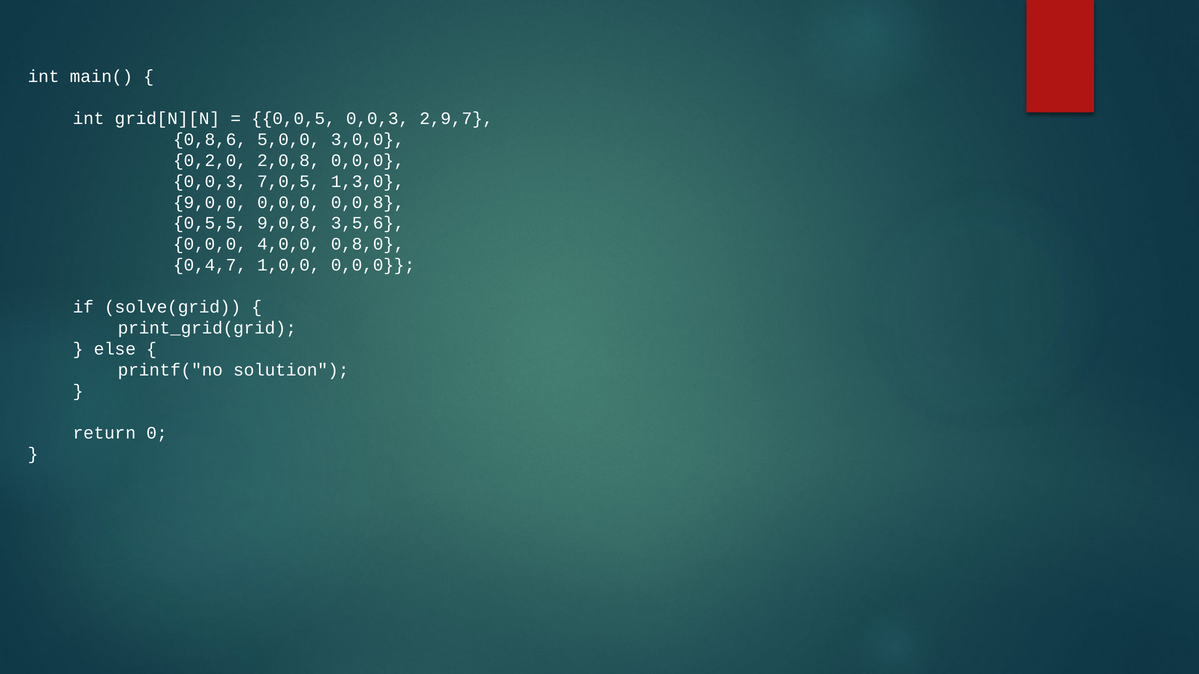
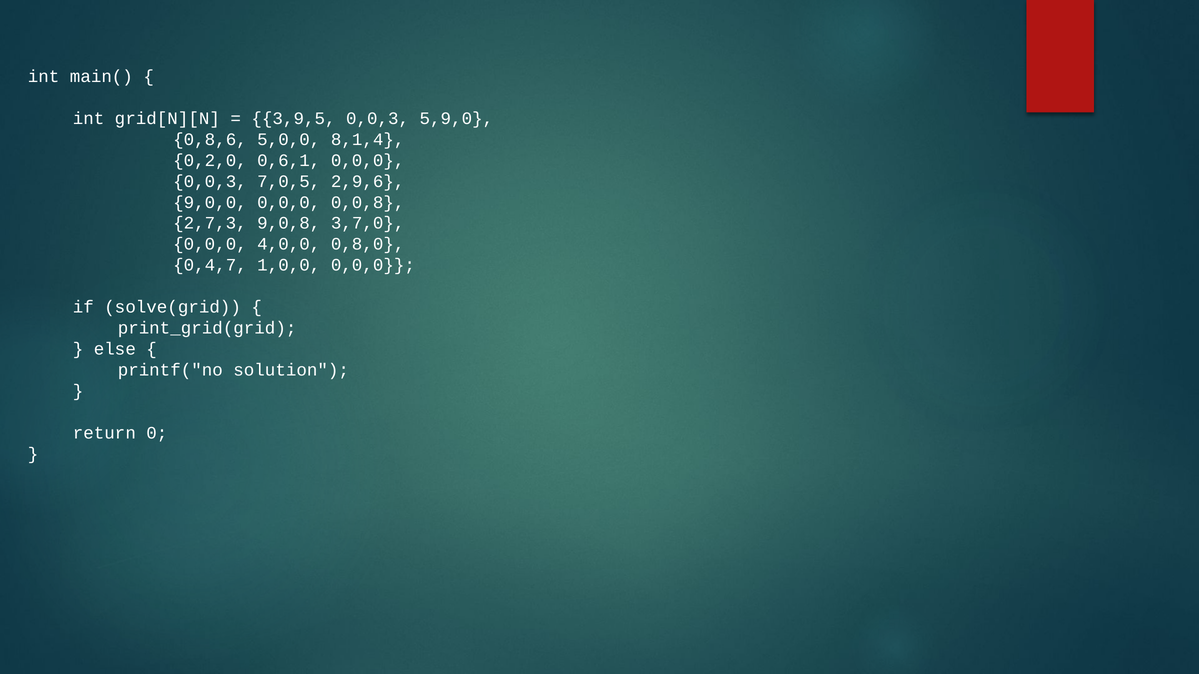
0,0,5: 0,0,5 -> 3,9,5 (293, 118)
2,9,7: 2,9,7 -> 5,9,0 (456, 118)
3,0,0: 3,0,0 -> 8,1,4 (368, 139)
2,0,8: 2,0,8 -> 0,6,1 (289, 160)
1,3,0: 1,3,0 -> 2,9,6 (368, 181)
0,5,5: 0,5,5 -> 2,7,3 (210, 223)
3,5,6: 3,5,6 -> 3,7,0 (368, 223)
